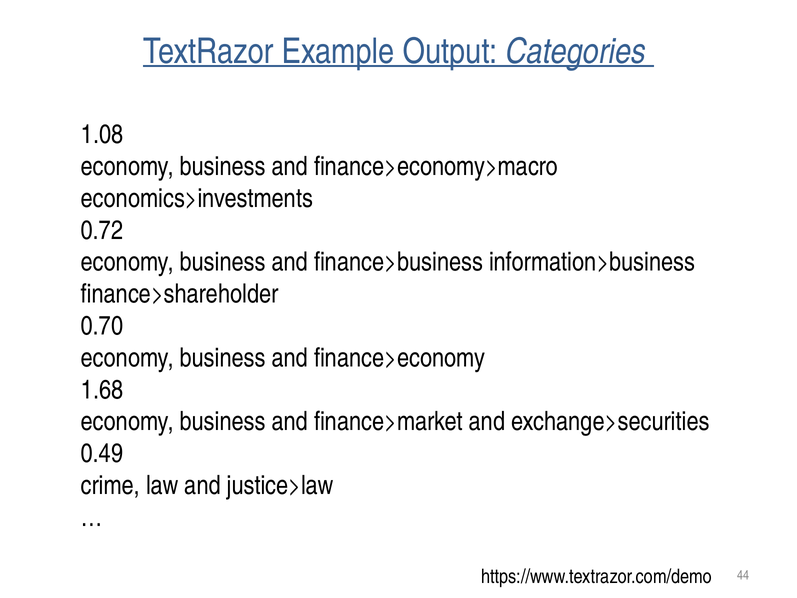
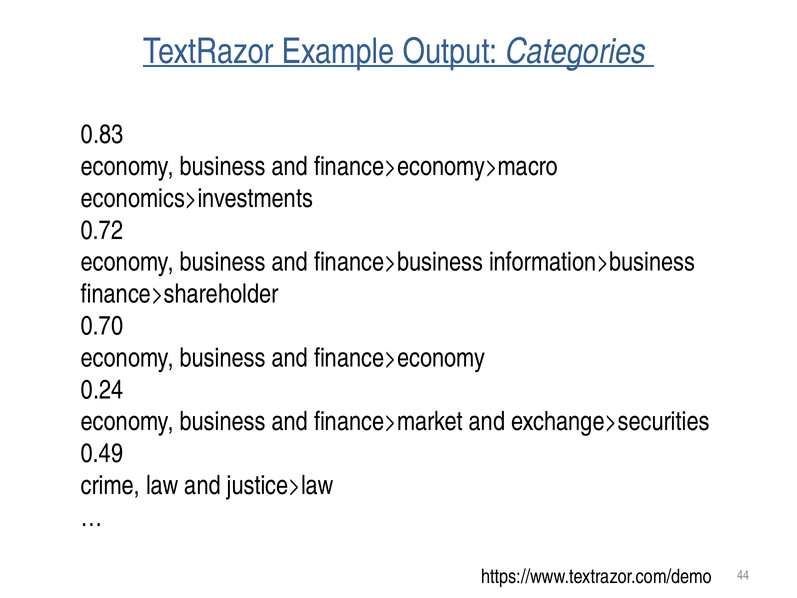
1.08: 1.08 -> 0.83 (102, 135)
1.68: 1.68 -> 0.24 (102, 390)
